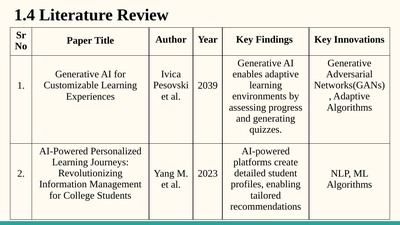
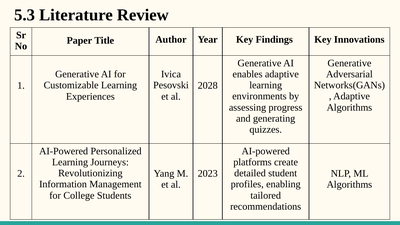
1.4: 1.4 -> 5.3 (25, 15)
2039: 2039 -> 2028 (208, 85)
